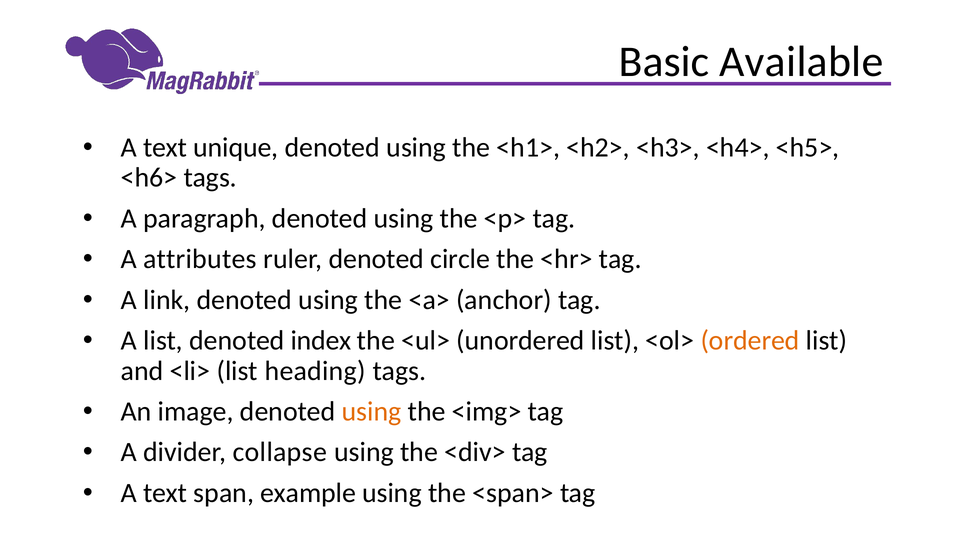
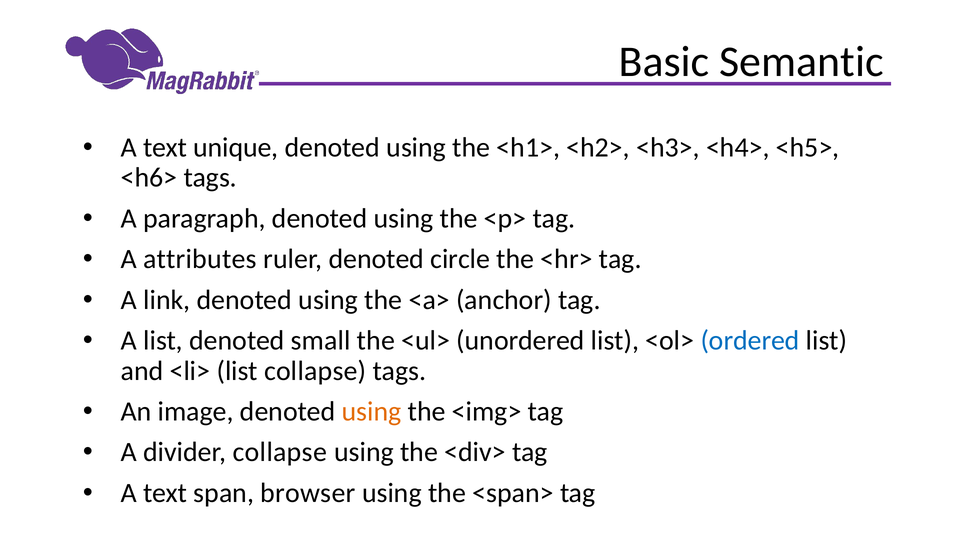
Available: Available -> Semantic (802, 62)
index: index -> small (321, 341)
ordered colour: orange -> blue (750, 341)
list heading: heading -> collapse (315, 371)
example: example -> browser (308, 493)
